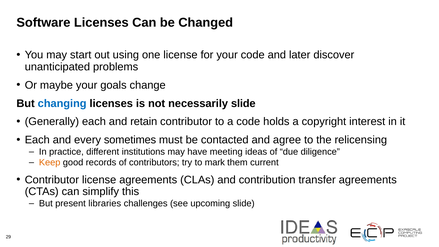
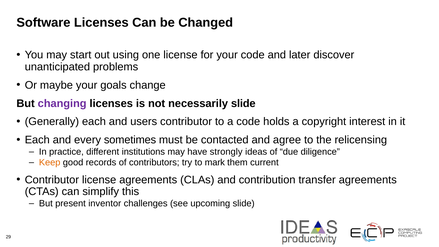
changing colour: blue -> purple (62, 103)
retain: retain -> users (144, 122)
meeting: meeting -> strongly (226, 152)
libraries: libraries -> inventor (105, 203)
